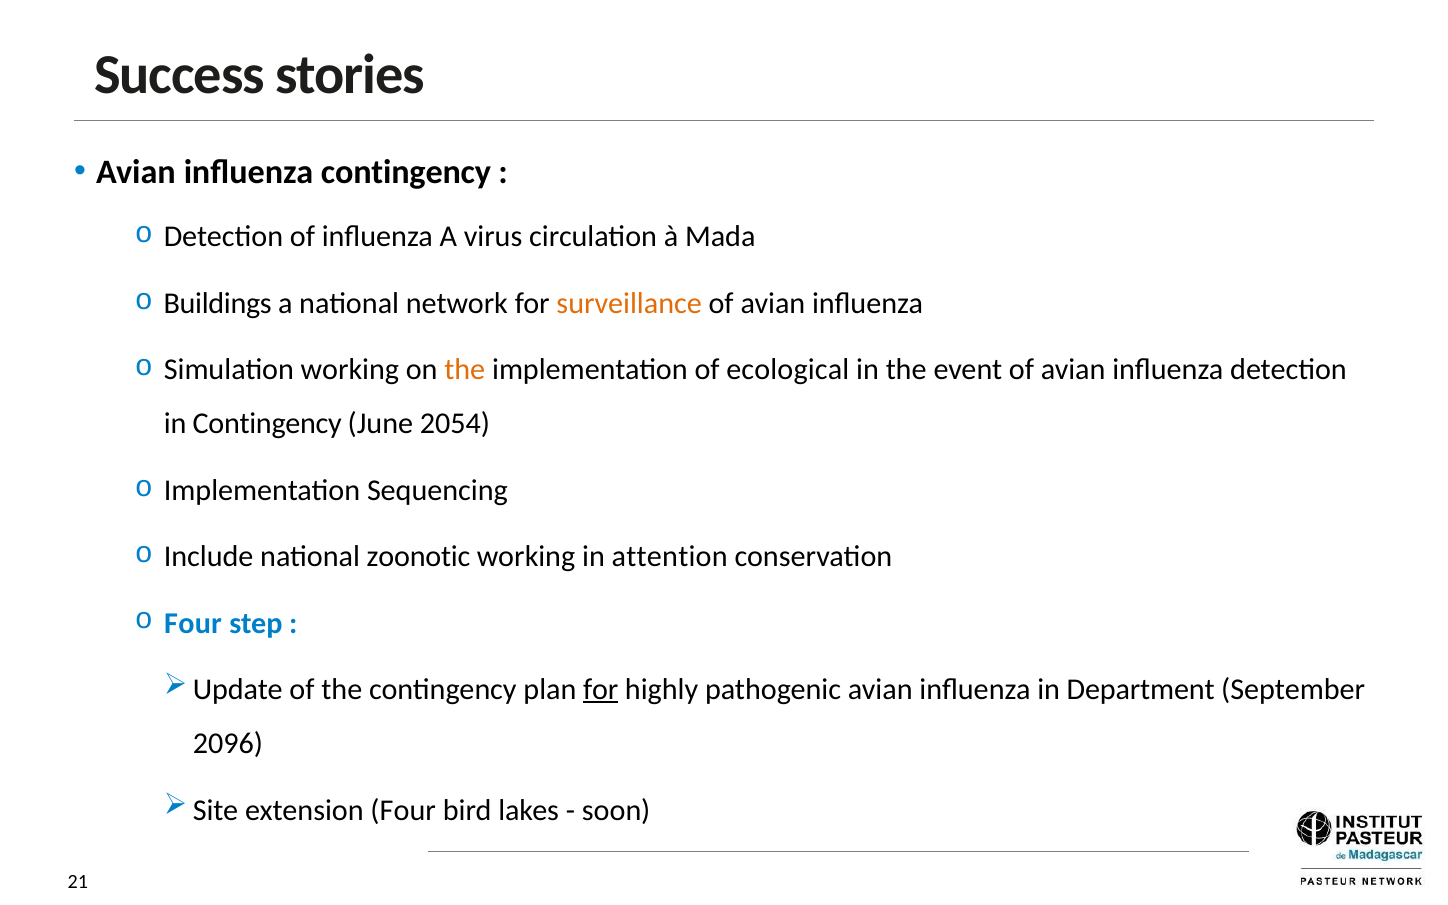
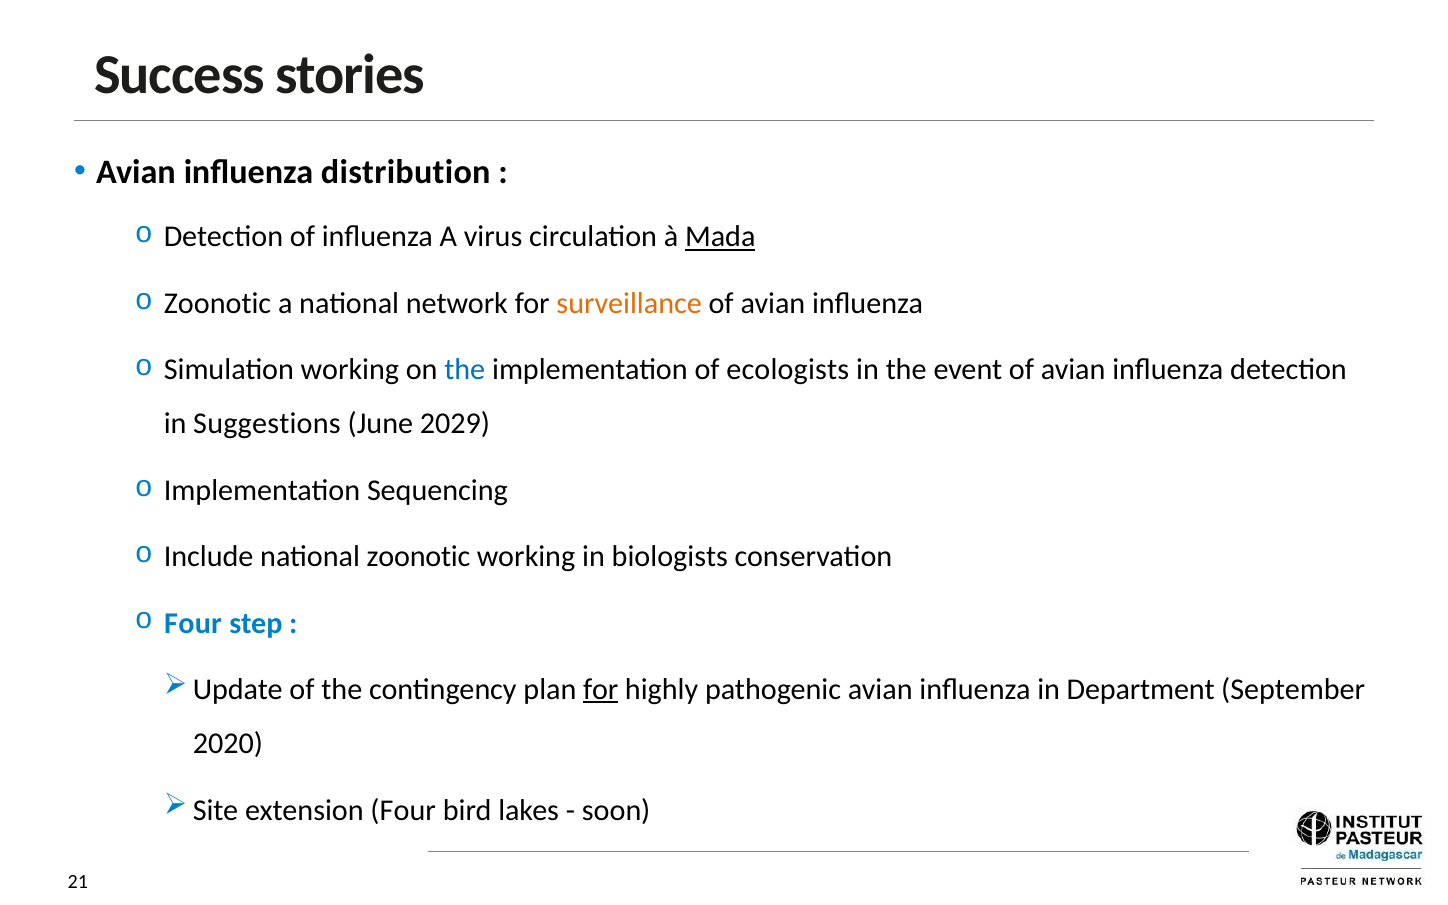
influenza contingency: contingency -> distribution (406, 173)
Mada underline: none -> present (720, 237)
Buildings: Buildings -> Zoonotic (218, 303)
the colour: orange -> blue (465, 370)
ecological: ecological -> ecologists (788, 370)
in Contingency: Contingency -> Suggestions (267, 424)
2054: 2054 -> 2029 (455, 424)
attention: attention -> biologists (670, 557)
2096: 2096 -> 2020 (228, 744)
